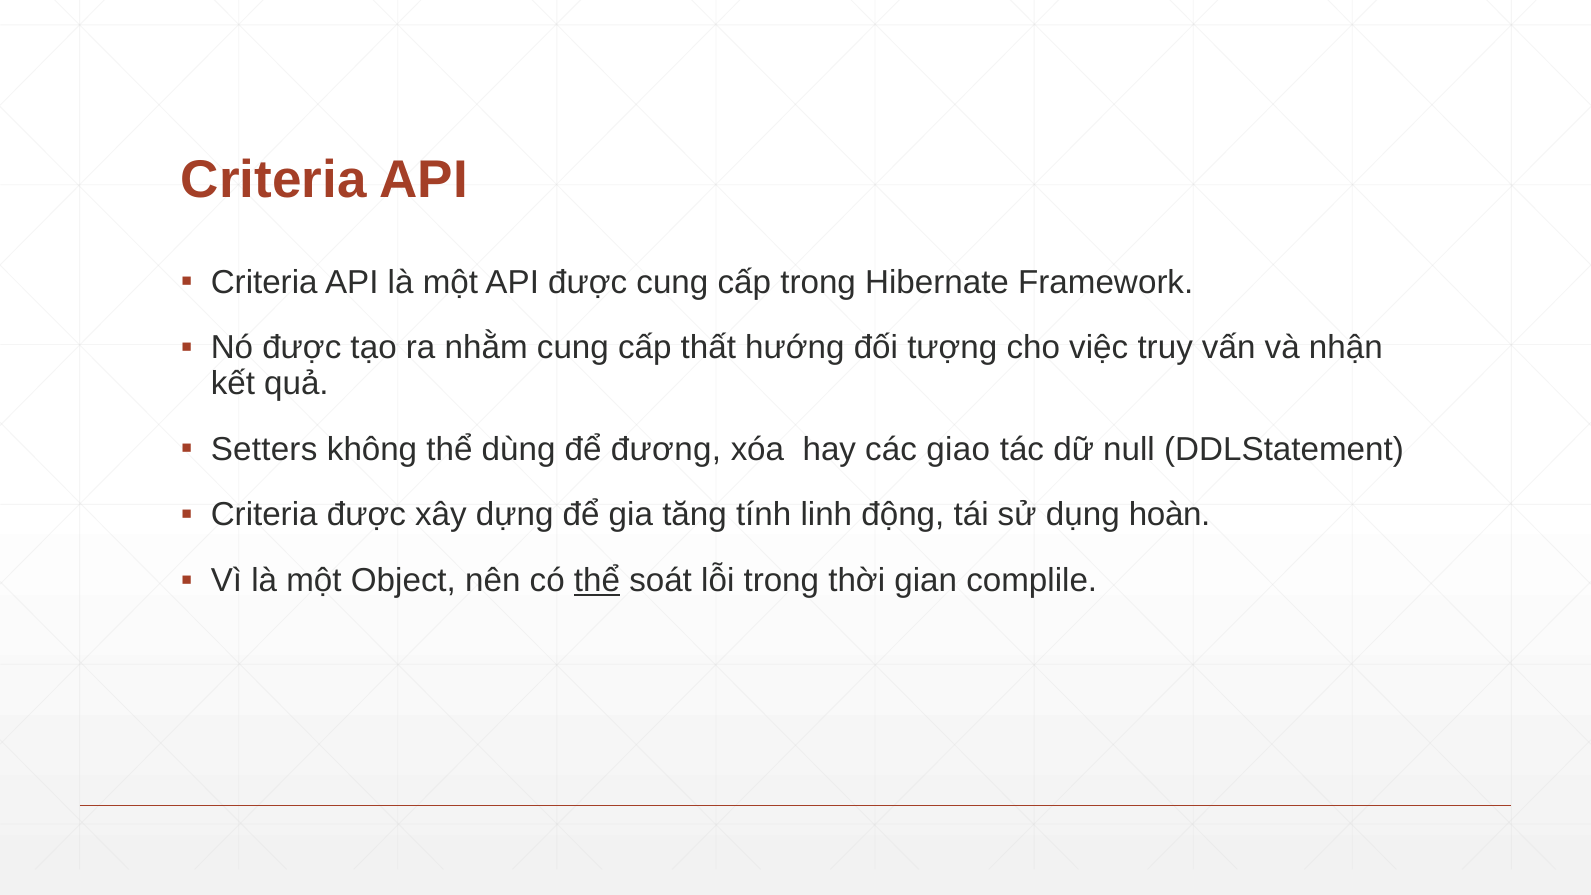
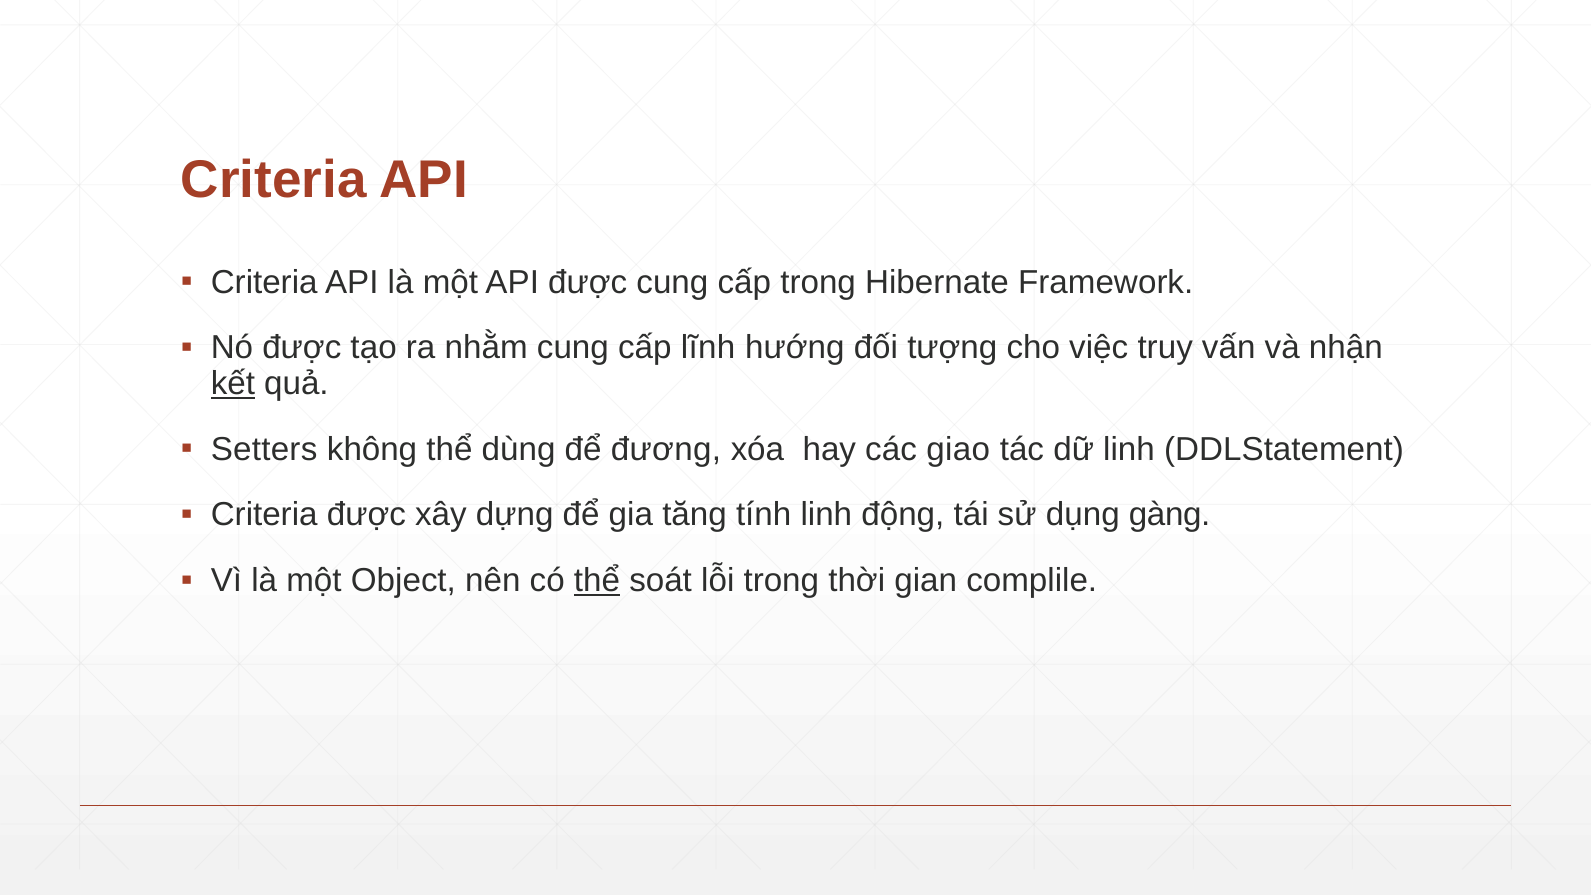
thất: thất -> lĩnh (708, 348)
kết underline: none -> present (233, 384)
dữ null: null -> linh (1129, 449)
hoàn: hoàn -> gàng (1170, 515)
